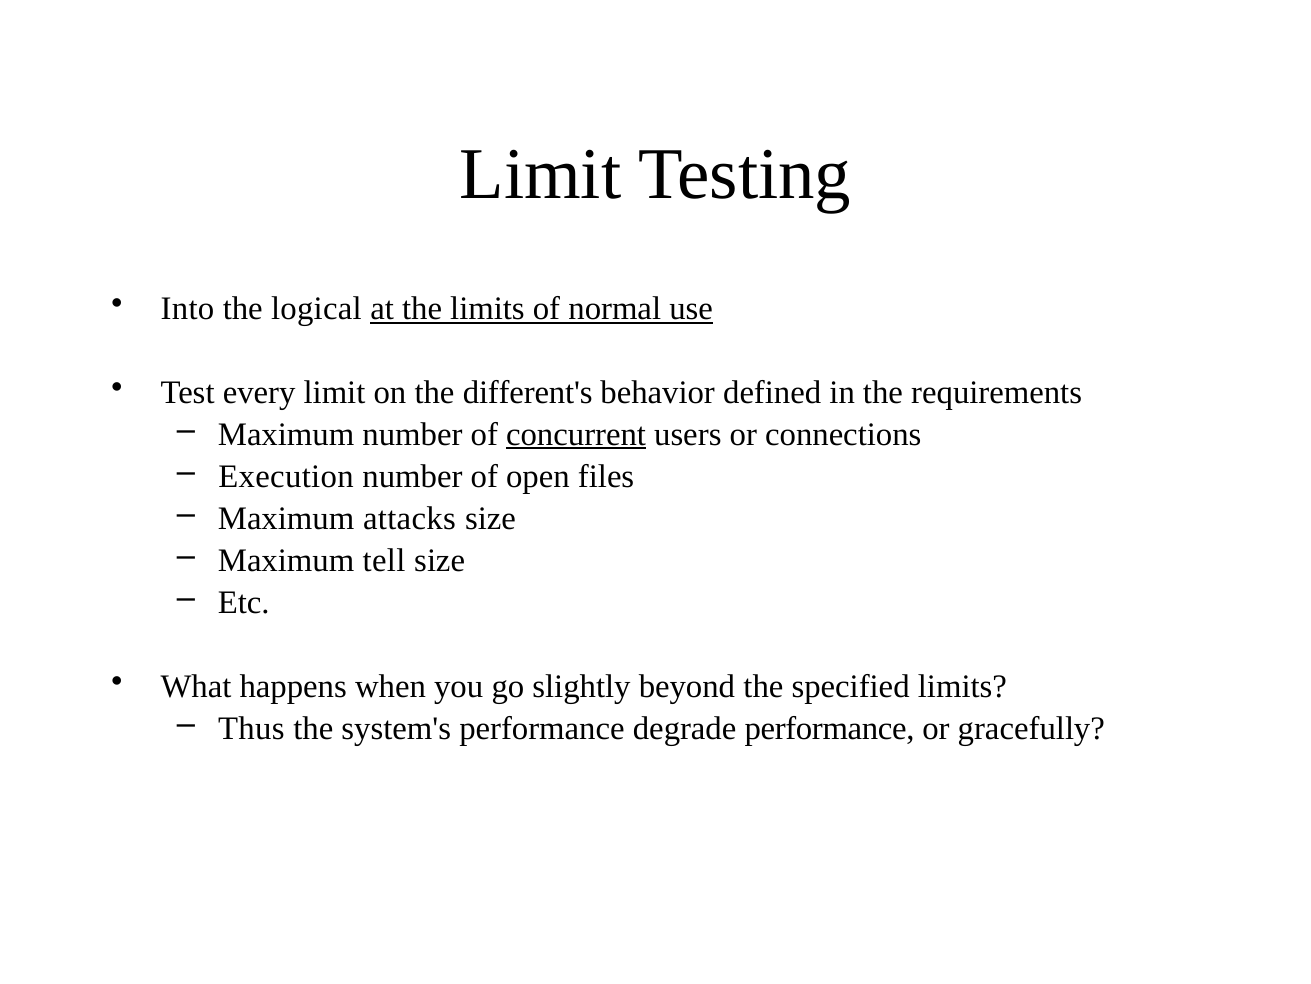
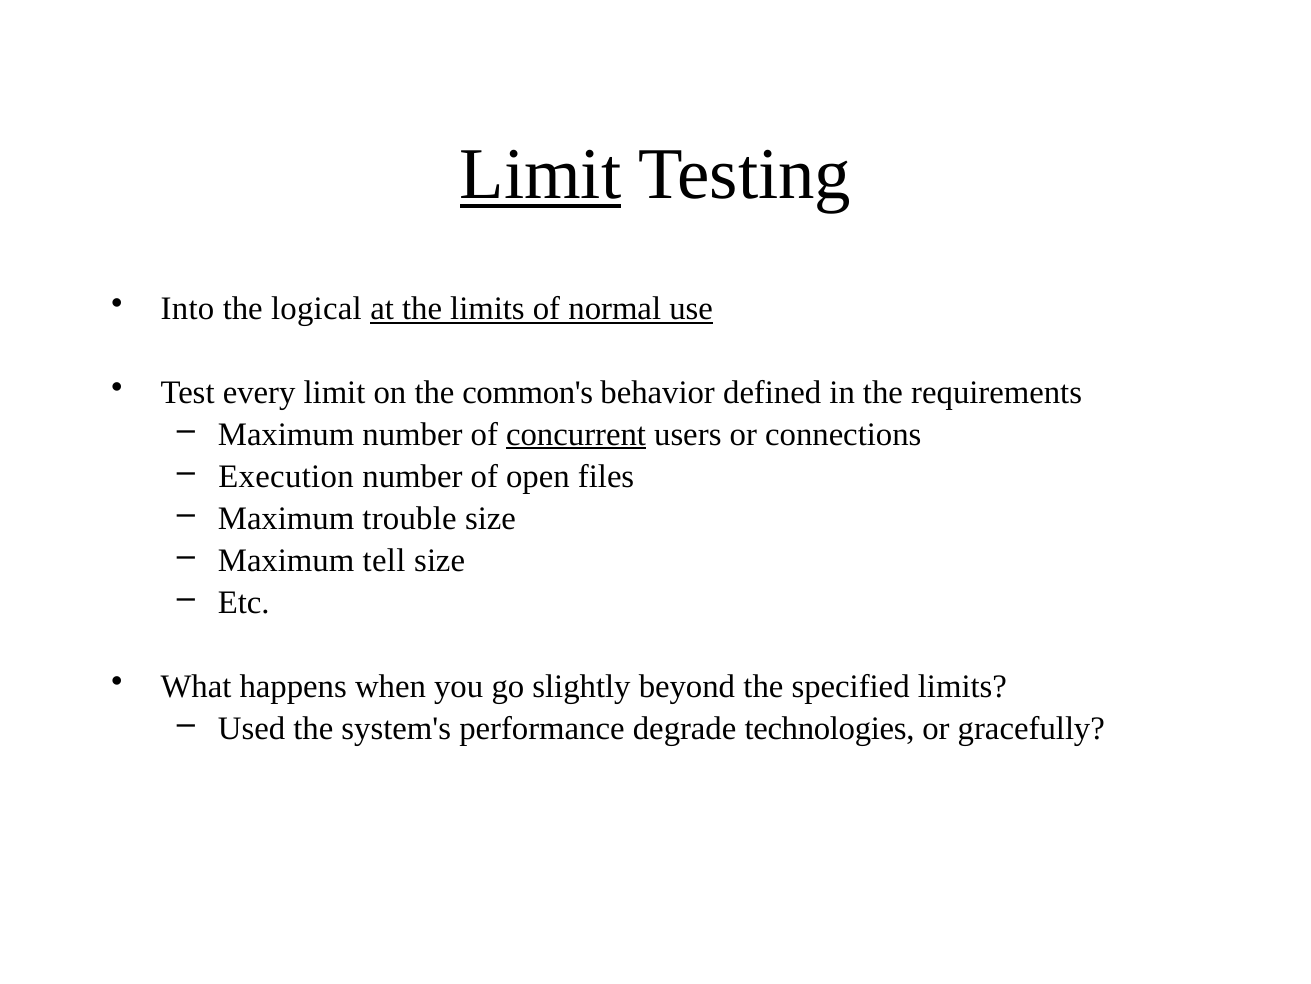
Limit underline: none -> present (540, 174)
different's: different's -> common's (528, 392)
attacks: attacks -> trouble (410, 518)
Thus: Thus -> Used (252, 728)
degrade performance: performance -> technologies (830, 728)
